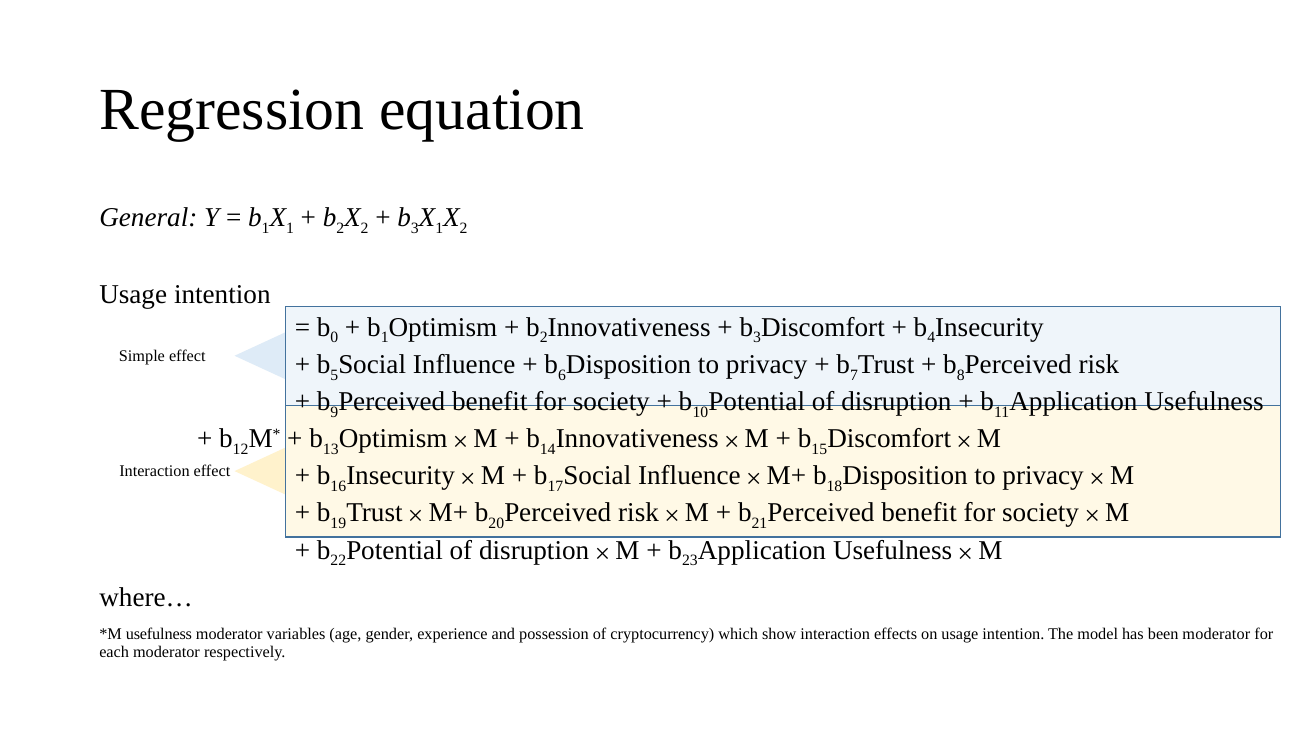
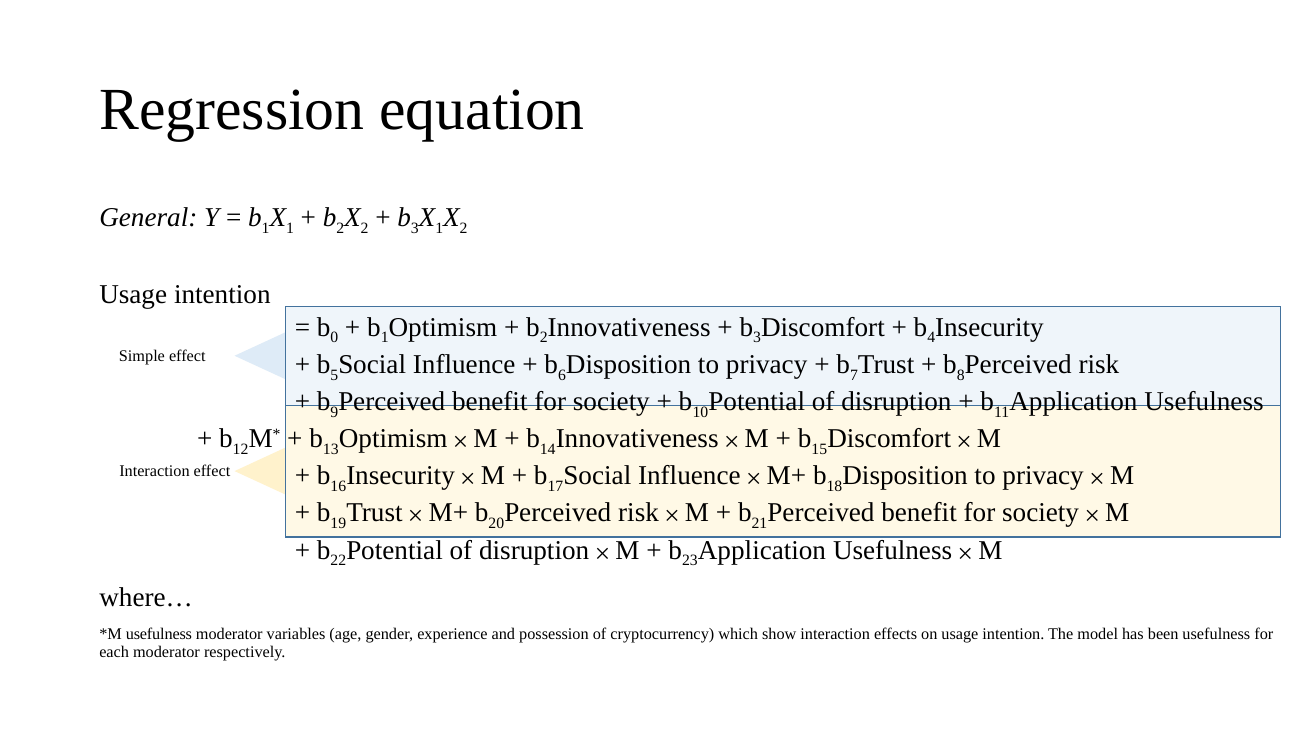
been moderator: moderator -> usefulness (1216, 634)
